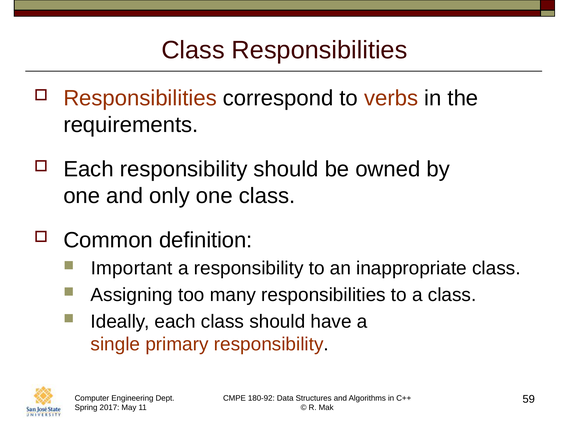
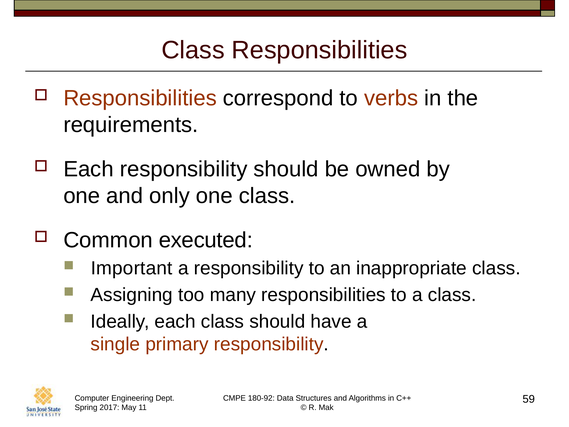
definition: definition -> executed (206, 240)
